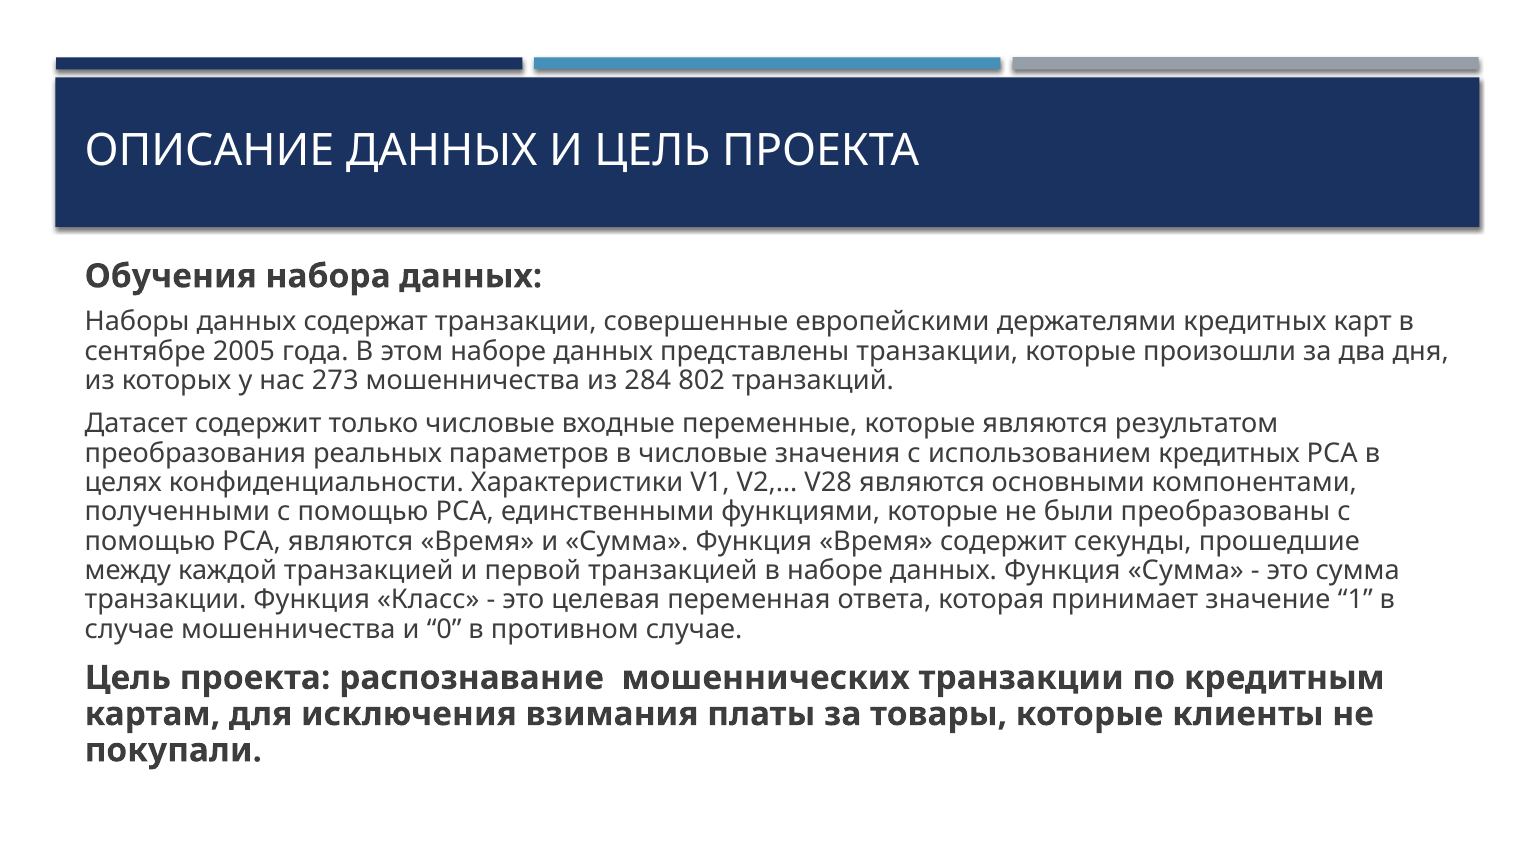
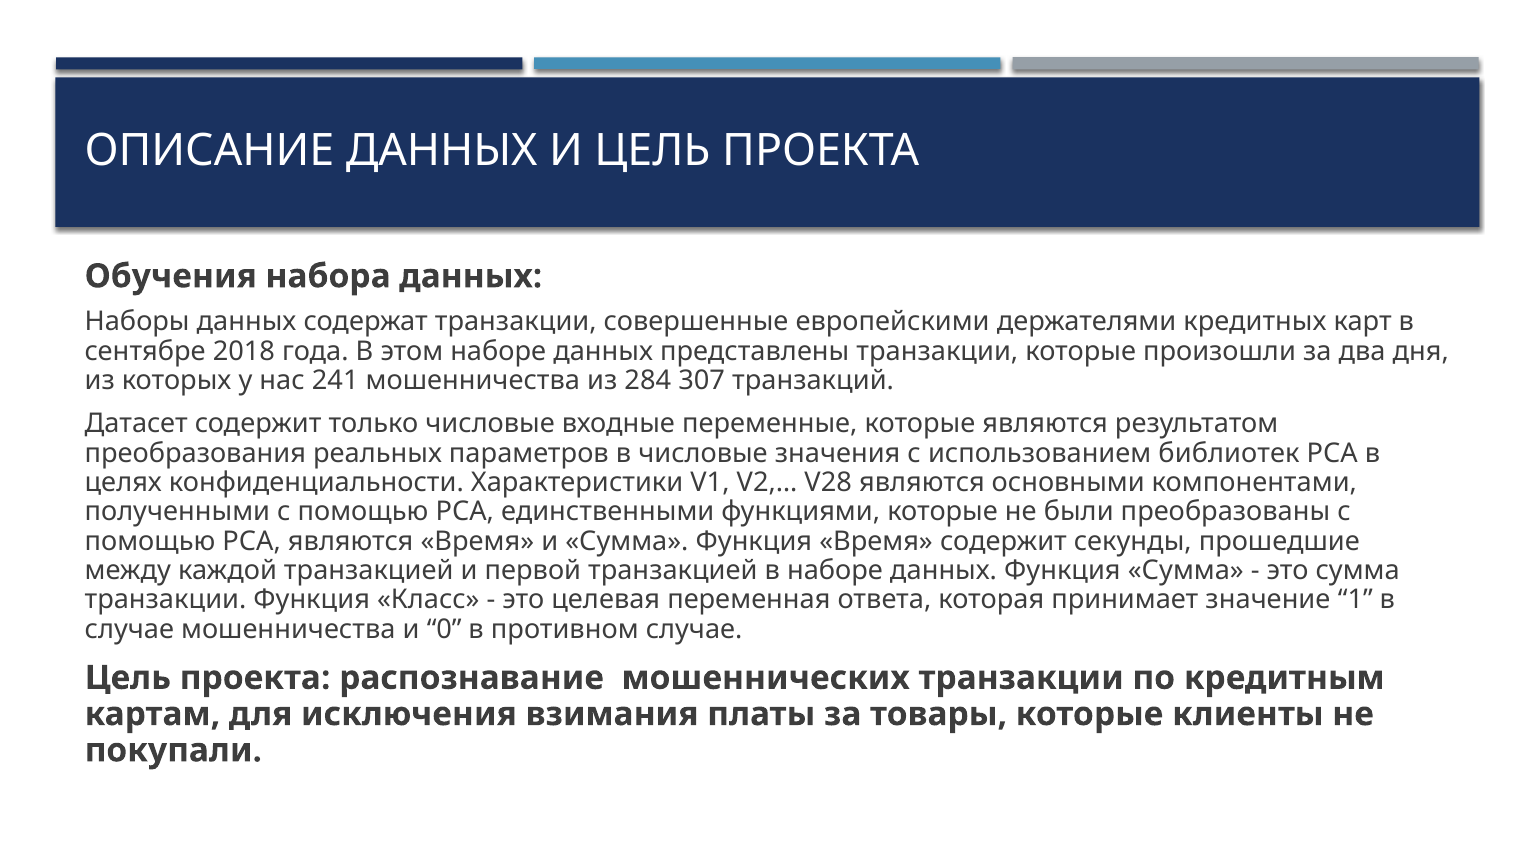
2005: 2005 -> 2018 (244, 352)
273: 273 -> 241 (335, 381)
802: 802 -> 307 (702, 381)
использованием кредитных: кредитных -> библиотек (1229, 453)
